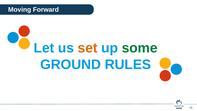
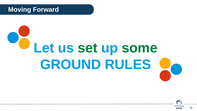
set colour: orange -> green (88, 48)
